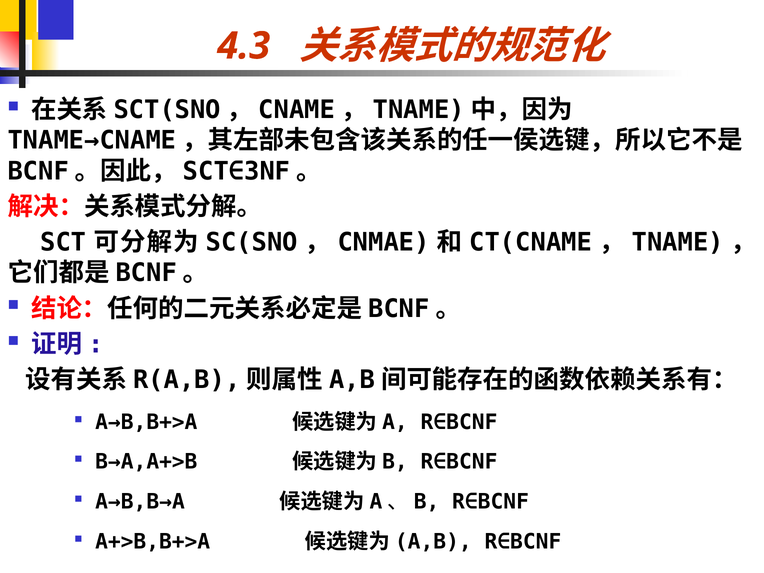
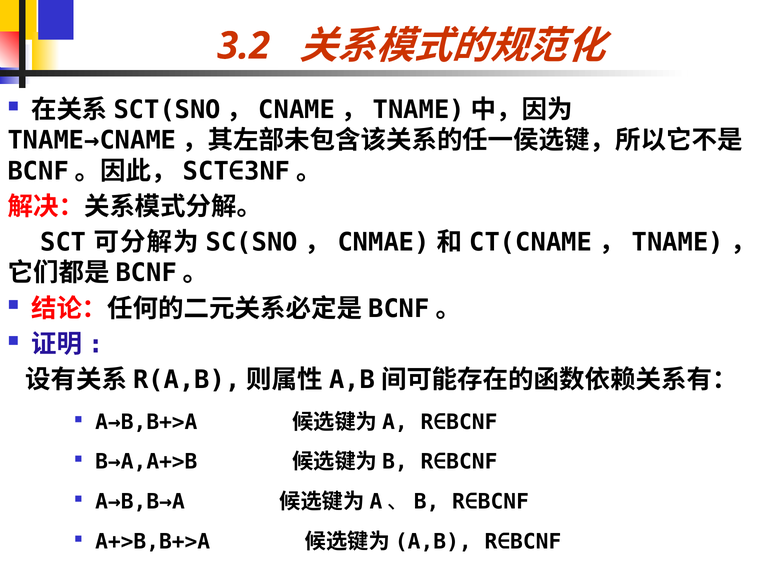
4.3: 4.3 -> 3.2 (244, 46)
